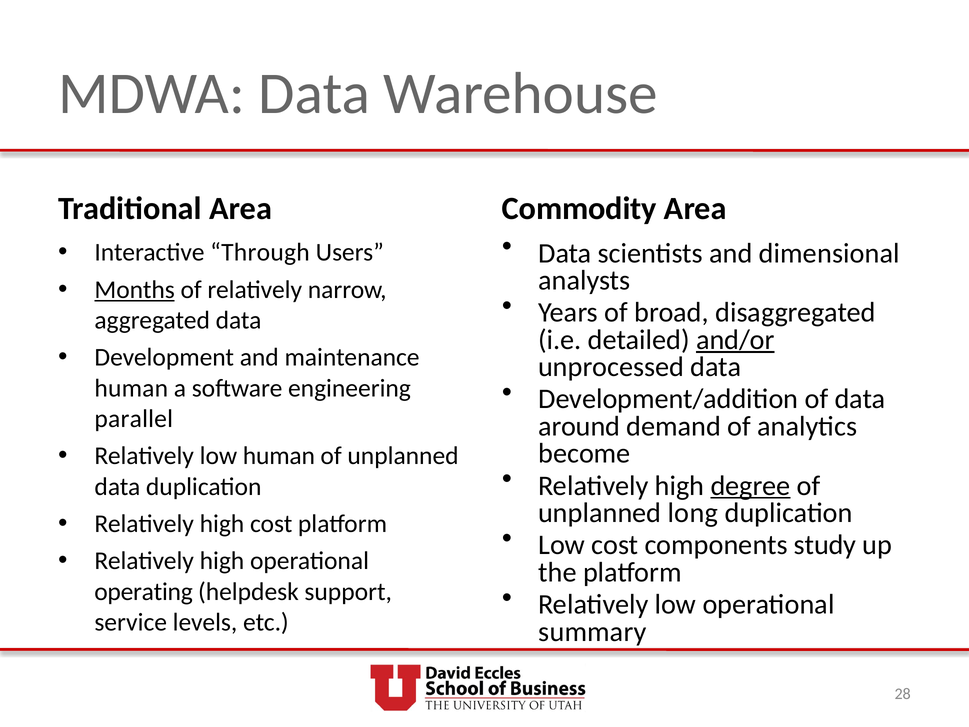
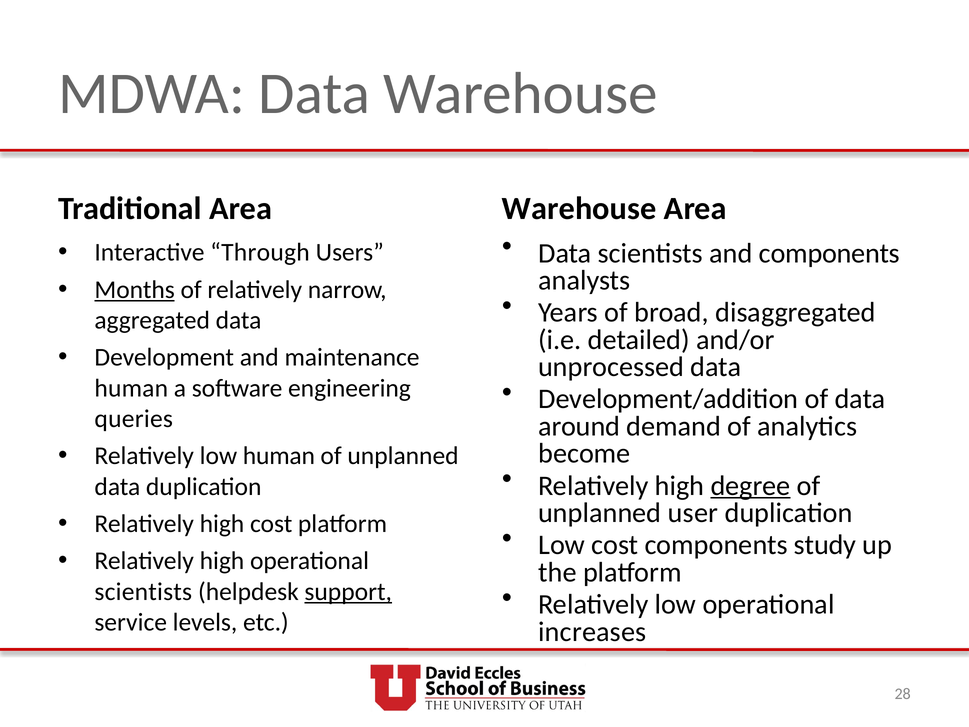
Commodity: Commodity -> Warehouse (579, 208)
and dimensional: dimensional -> components (829, 253)
and/or underline: present -> none (735, 340)
parallel: parallel -> queries (134, 419)
long: long -> user (693, 513)
operating: operating -> scientists (143, 591)
support underline: none -> present (348, 591)
summary: summary -> increases (592, 631)
